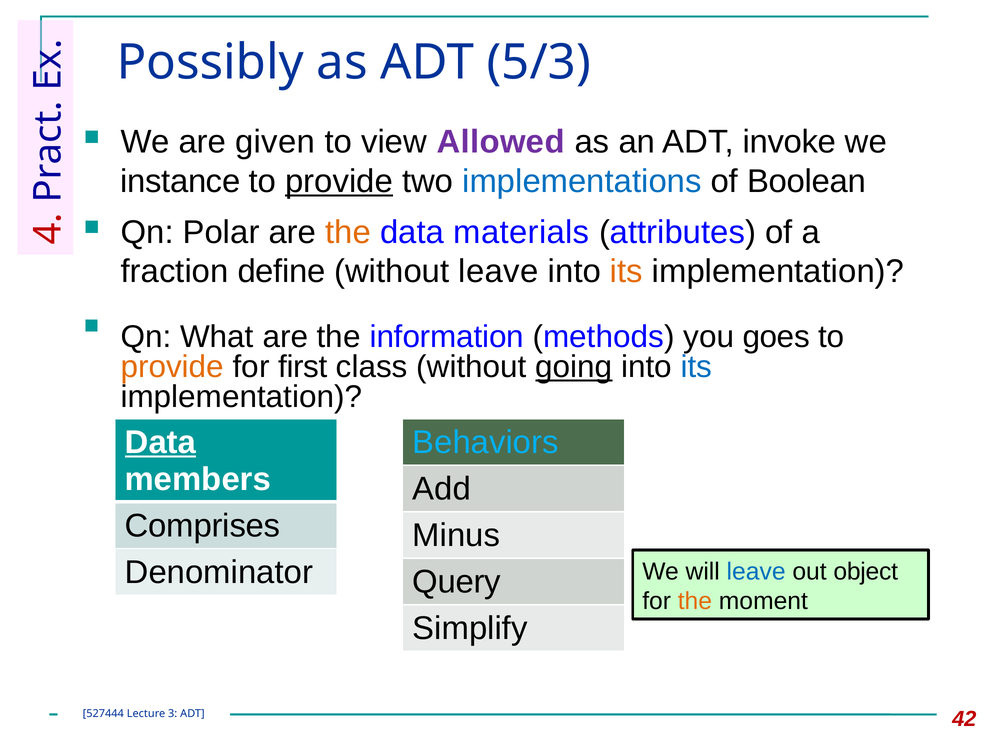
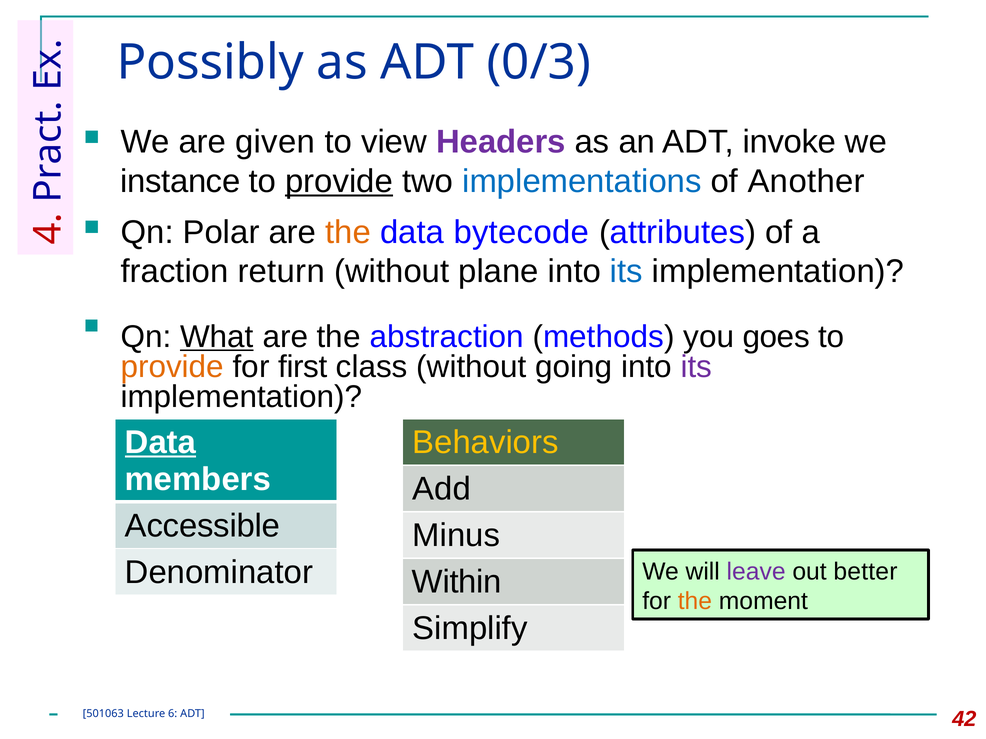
5/3: 5/3 -> 0/3 (539, 63)
Allowed: Allowed -> Headers (501, 142)
Boolean: Boolean -> Another (806, 181)
materials: materials -> bytecode (521, 232)
define: define -> return (281, 272)
without leave: leave -> plane (499, 272)
its colour: orange -> blue (626, 272)
What underline: none -> present (217, 337)
information: information -> abstraction (447, 337)
going underline: present -> none (574, 367)
its colour: blue -> purple (696, 367)
Behaviors colour: light blue -> yellow (486, 443)
Comprises: Comprises -> Accessible (203, 526)
leave colour: blue -> purple (756, 572)
object: object -> better (865, 572)
Query: Query -> Within (457, 582)
527444: 527444 -> 501063 (103, 714)
3: 3 -> 6 (173, 714)
